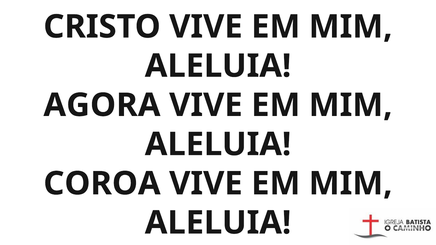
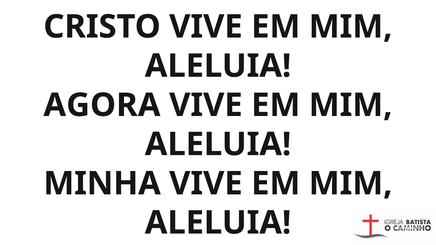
COROA: COROA -> MINHA (102, 184)
